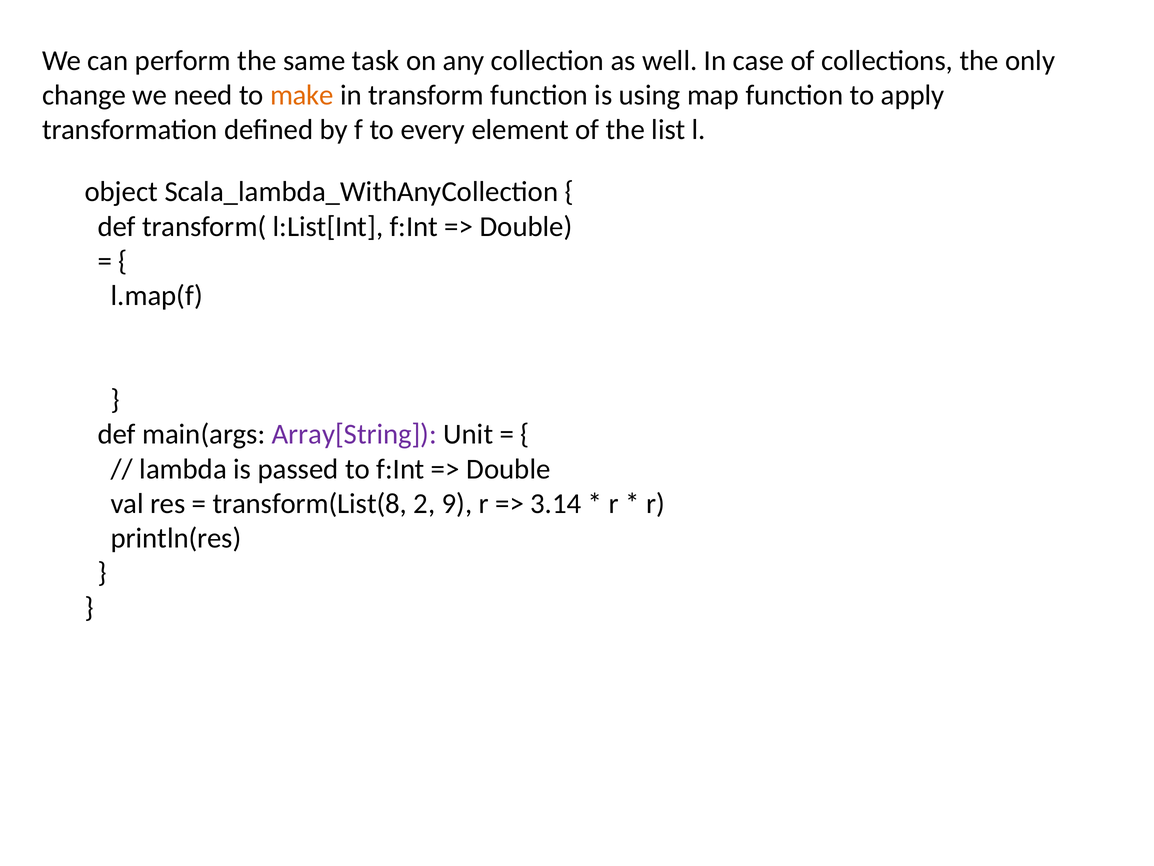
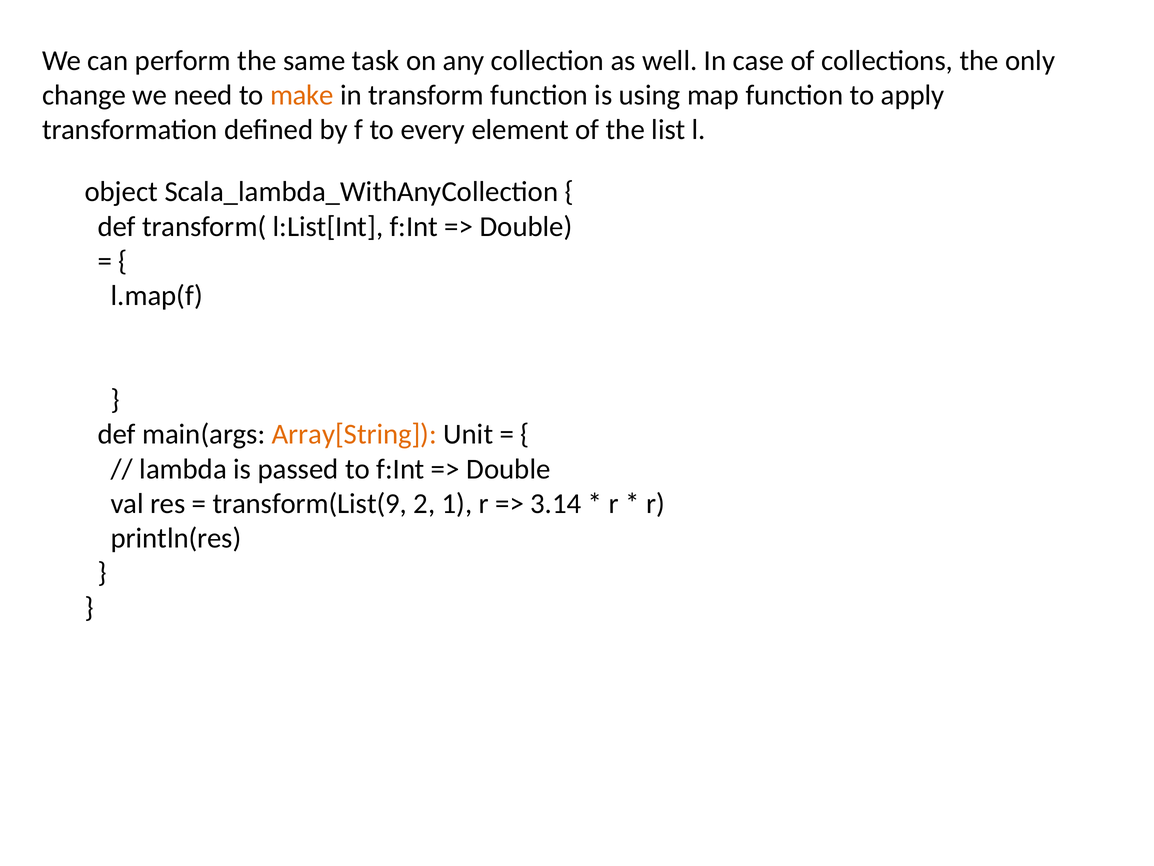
Array[String colour: purple -> orange (354, 434)
transform(List(8: transform(List(8 -> transform(List(9 (310, 503)
9: 9 -> 1 (457, 503)
